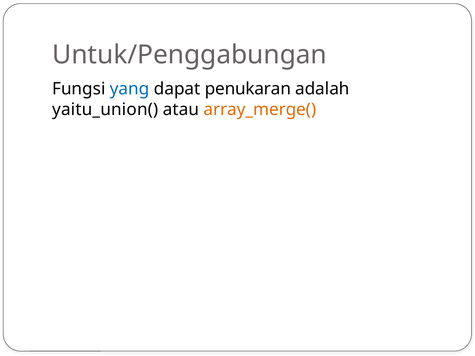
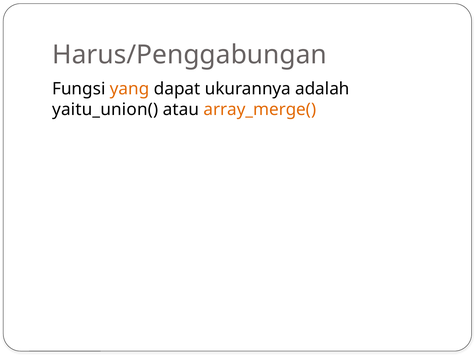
Untuk/Penggabungan: Untuk/Penggabungan -> Harus/Penggabungan (190, 55)
yang colour: blue -> orange (130, 89)
penukaran: penukaran -> ukurannya (248, 89)
